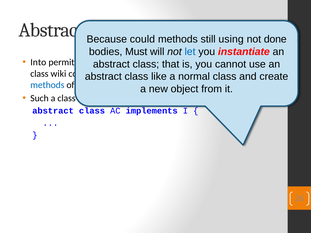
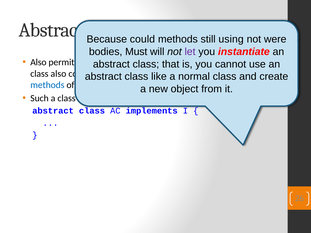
done: done -> were (275, 39)
let colour: blue -> purple (190, 52)
Into: Into -> Also (38, 62)
class wiki: wiki -> also (58, 74)
